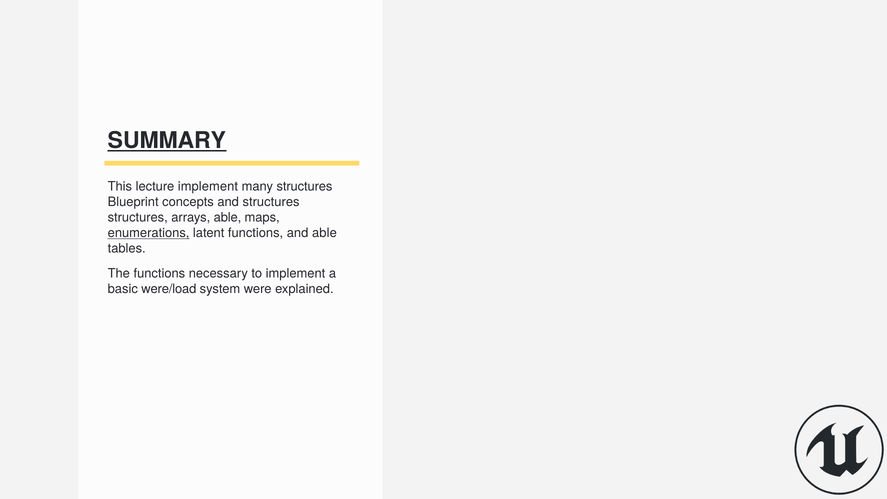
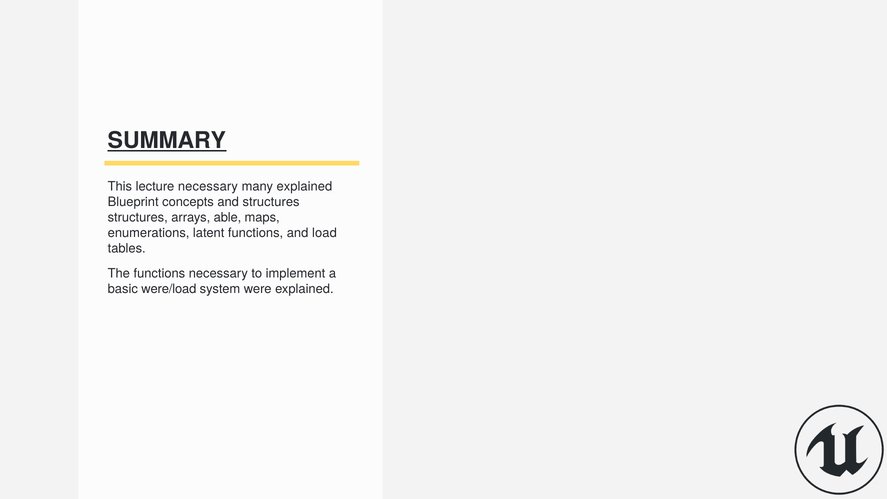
lecture implement: implement -> necessary (208, 187)
many structures: structures -> explained (304, 187)
enumerations underline: present -> none (149, 233)
and able: able -> load (324, 233)
